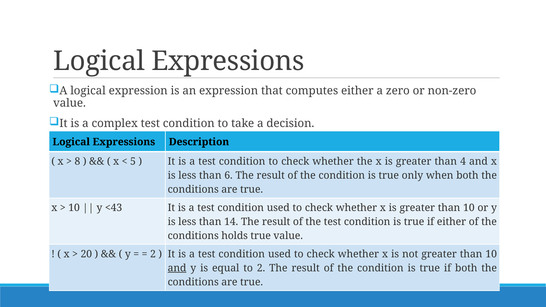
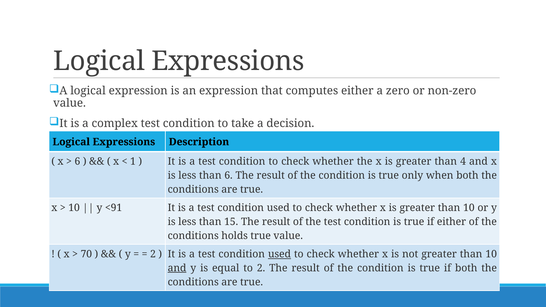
8: 8 -> 6 (77, 162)
5: 5 -> 1 (133, 162)
<43: <43 -> <91 (114, 208)
14: 14 -> 15 (231, 222)
20: 20 -> 70 (86, 254)
used underline: none -> present (279, 254)
